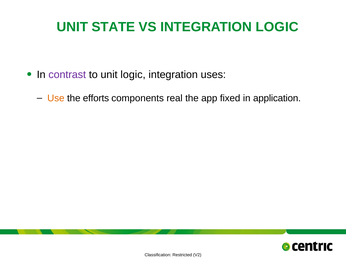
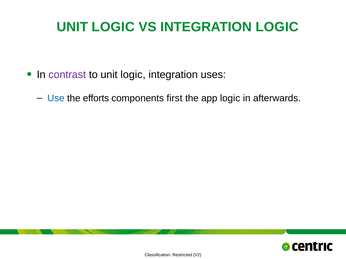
STATE: STATE -> LOGIC (113, 27)
Use colour: orange -> blue (56, 98)
real: real -> first (174, 98)
app fixed: fixed -> logic (230, 98)
application: application -> afterwards (277, 98)
